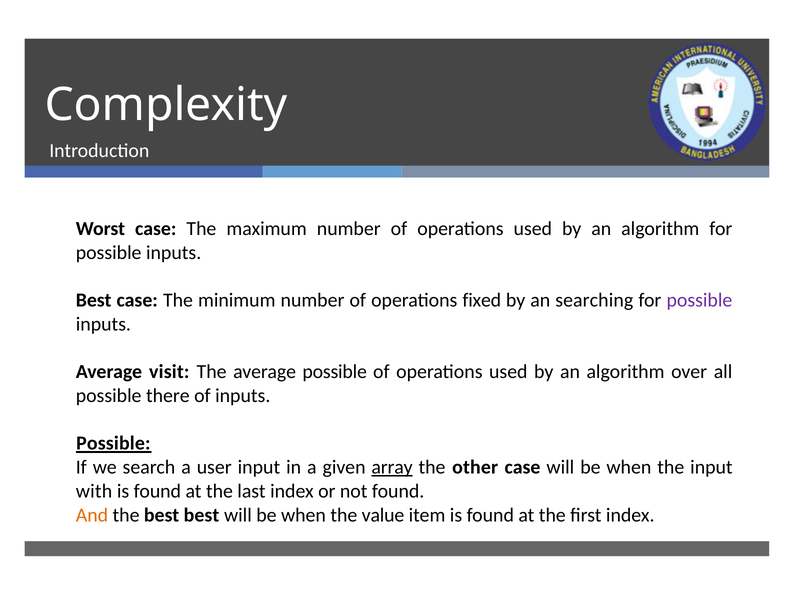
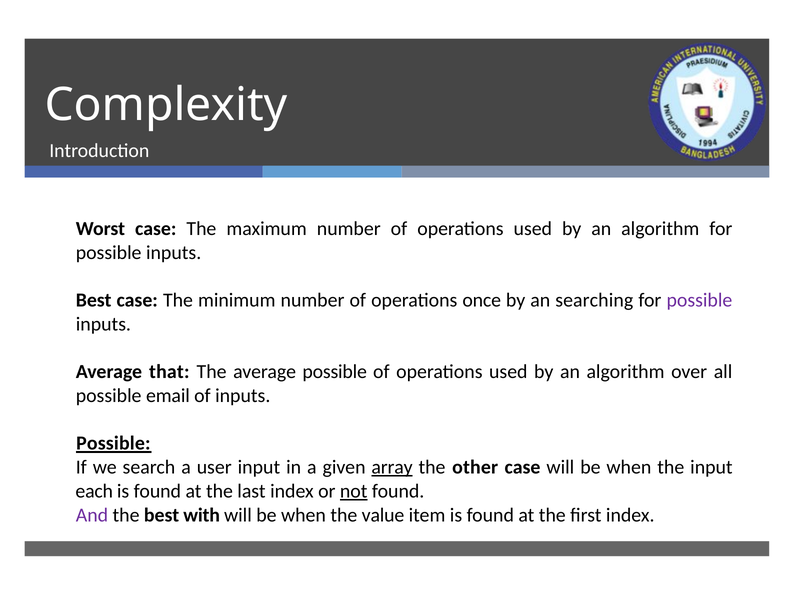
fixed: fixed -> once (482, 300)
visit: visit -> that (169, 372)
there: there -> email (168, 395)
with: with -> each (94, 491)
not underline: none -> present (354, 491)
And colour: orange -> purple (92, 515)
best best: best -> with (202, 515)
